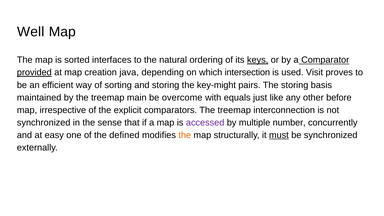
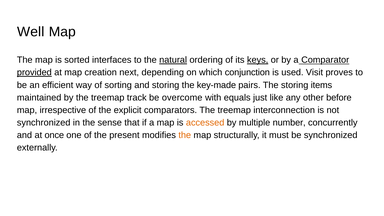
natural underline: none -> present (173, 60)
java: java -> next (129, 72)
intersection: intersection -> conjunction (247, 72)
key-might: key-might -> key-made (216, 85)
basis: basis -> items (321, 85)
main: main -> track (137, 98)
accessed colour: purple -> orange (205, 123)
easy: easy -> once (54, 135)
defined: defined -> present (124, 135)
must underline: present -> none (279, 135)
